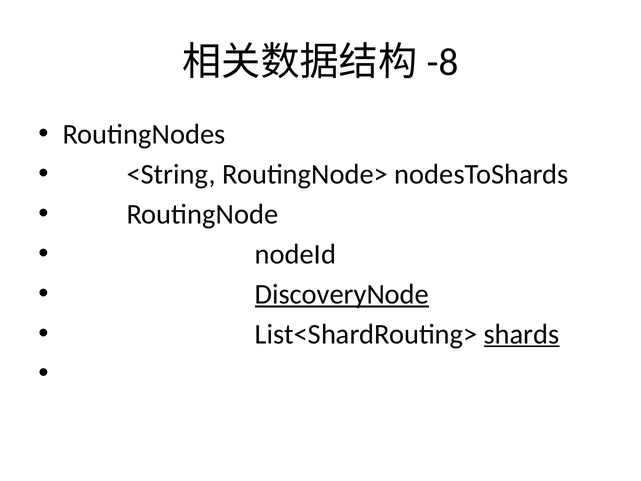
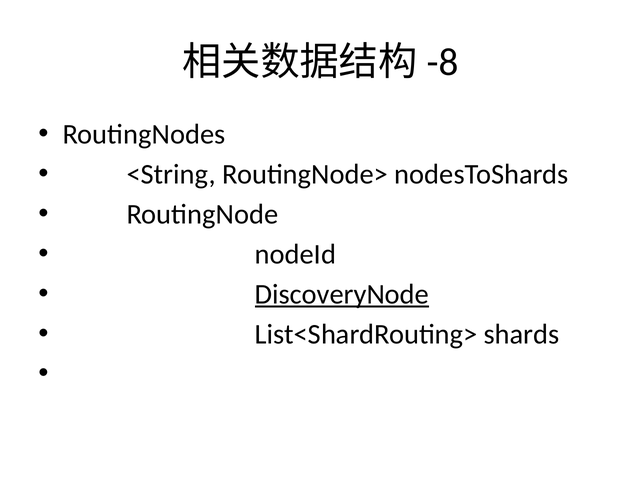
shards underline: present -> none (522, 334)
